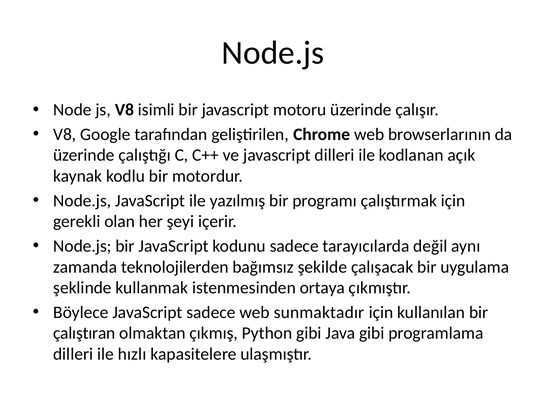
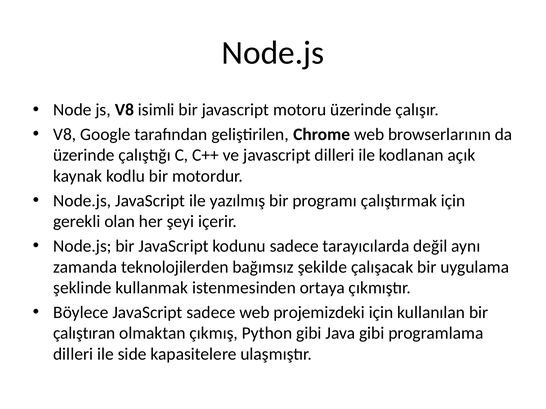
sunmaktadır: sunmaktadır -> projemizdeki (319, 313)
hızlı: hızlı -> side (132, 355)
